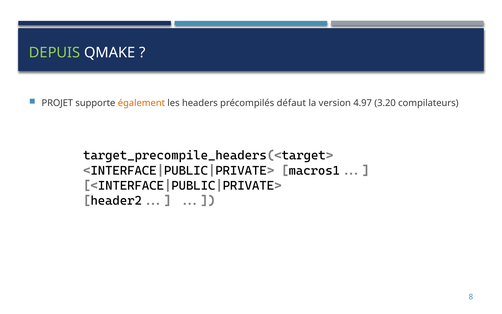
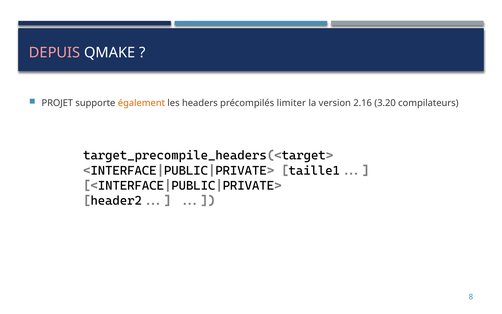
DEPUIS colour: light green -> pink (55, 53)
défaut: défaut -> limiter (291, 103)
4.97: 4.97 -> 2.16 (363, 103)
macros1: macros1 -> taille1 (314, 170)
